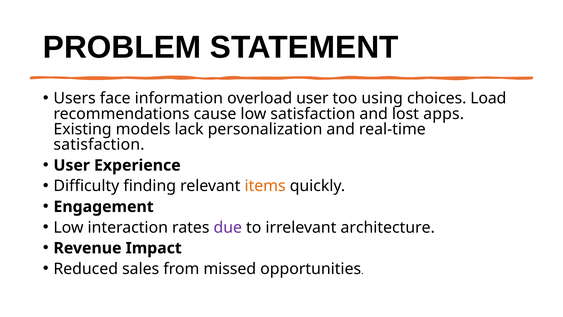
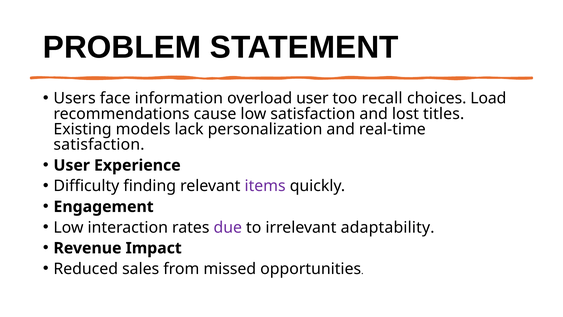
using: using -> recall (382, 98)
apps: apps -> titles (444, 114)
items colour: orange -> purple (265, 186)
architecture: architecture -> adaptability (388, 227)
